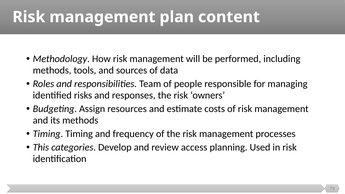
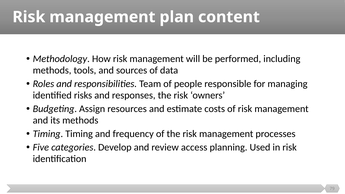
This: This -> Five (41, 147)
